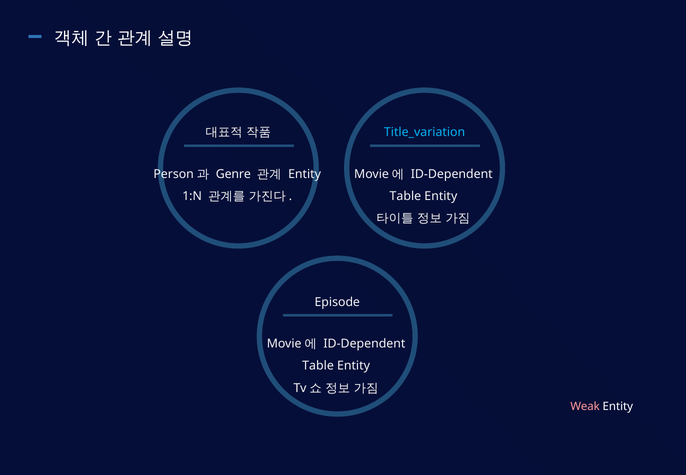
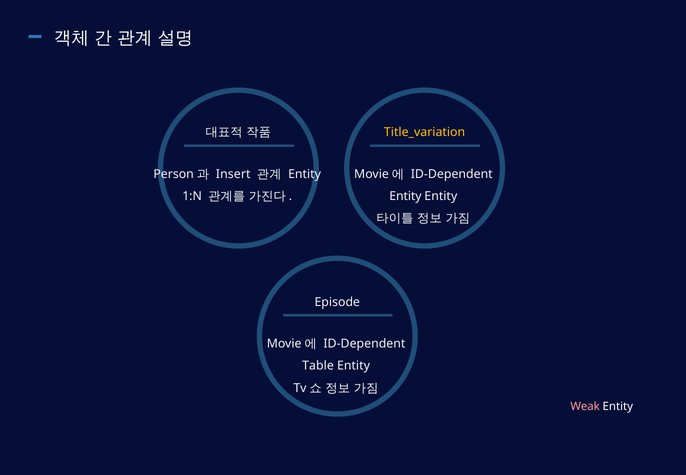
Title_variation colour: light blue -> yellow (425, 132)
Genre: Genre -> Insert (233, 174)
Table: Table -> Entity (405, 196)
